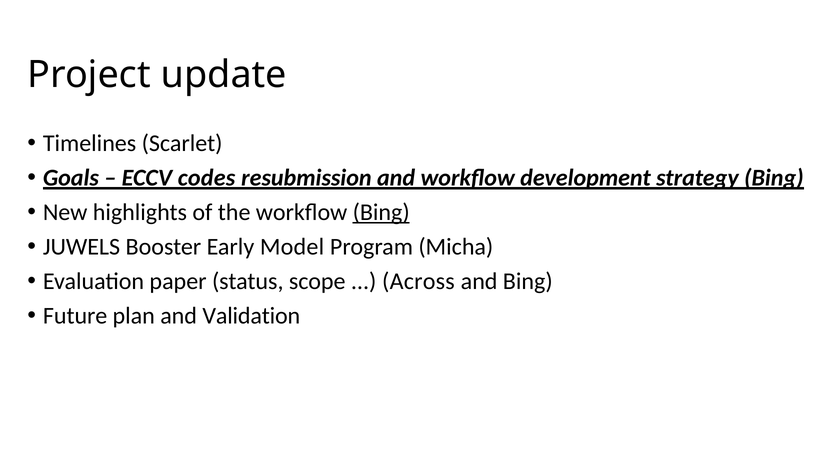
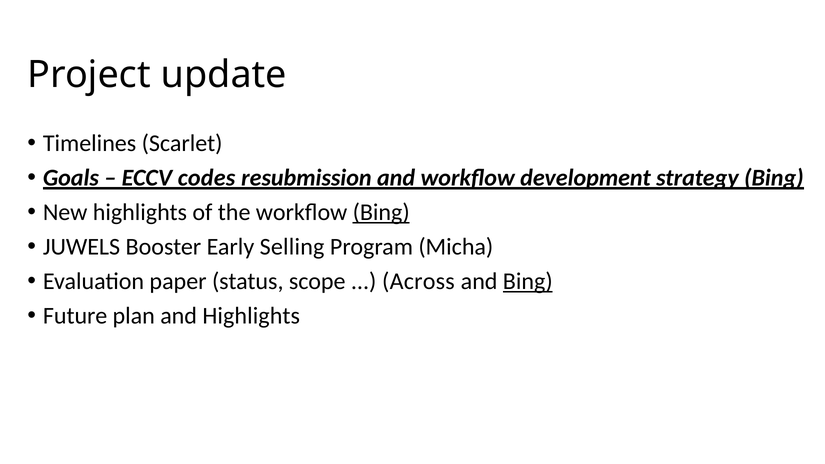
Model: Model -> Selling (292, 247)
Bing underline: none -> present (528, 281)
and Validation: Validation -> Highlights (251, 316)
